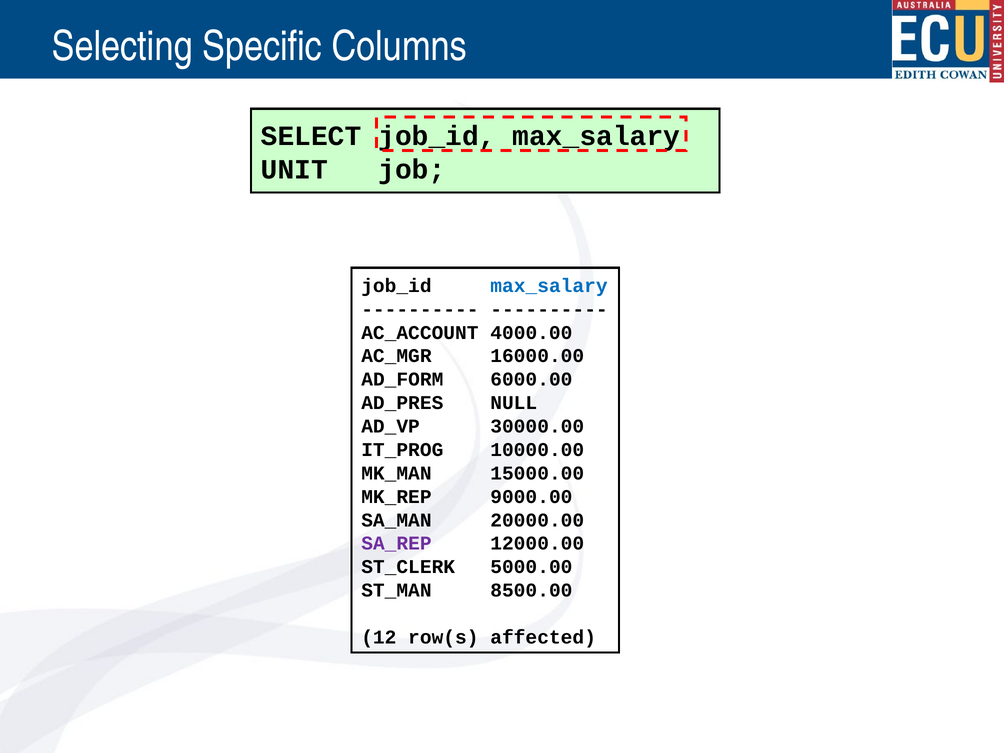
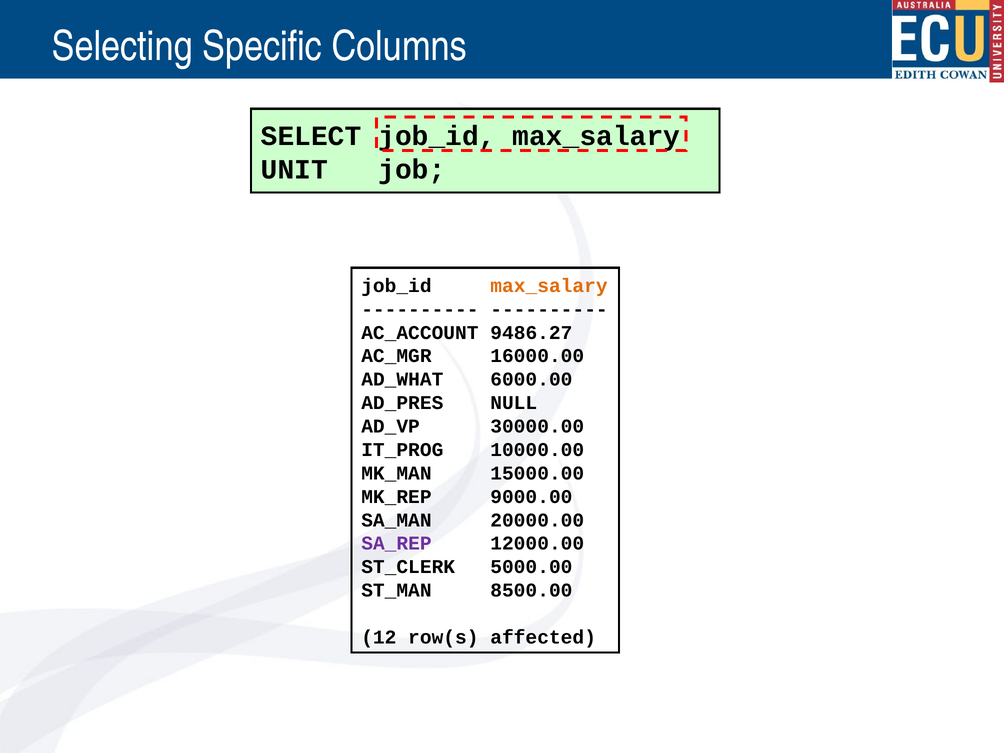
max_salary colour: blue -> orange (549, 286)
4000.00: 4000.00 -> 9486.27 (531, 333)
AD_FORM: AD_FORM -> AD_WHAT (402, 379)
